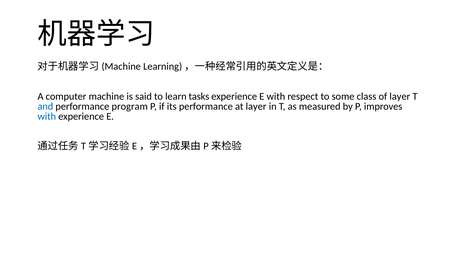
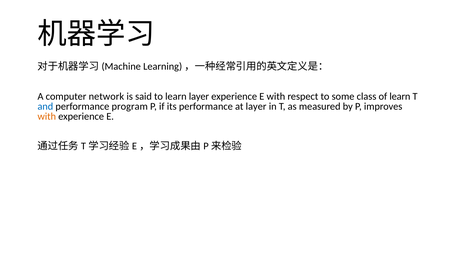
machine: machine -> network (106, 96)
learn tasks: tasks -> layer (199, 96)
of layer: layer -> learn (400, 96)
with colour: blue -> orange (47, 116)
